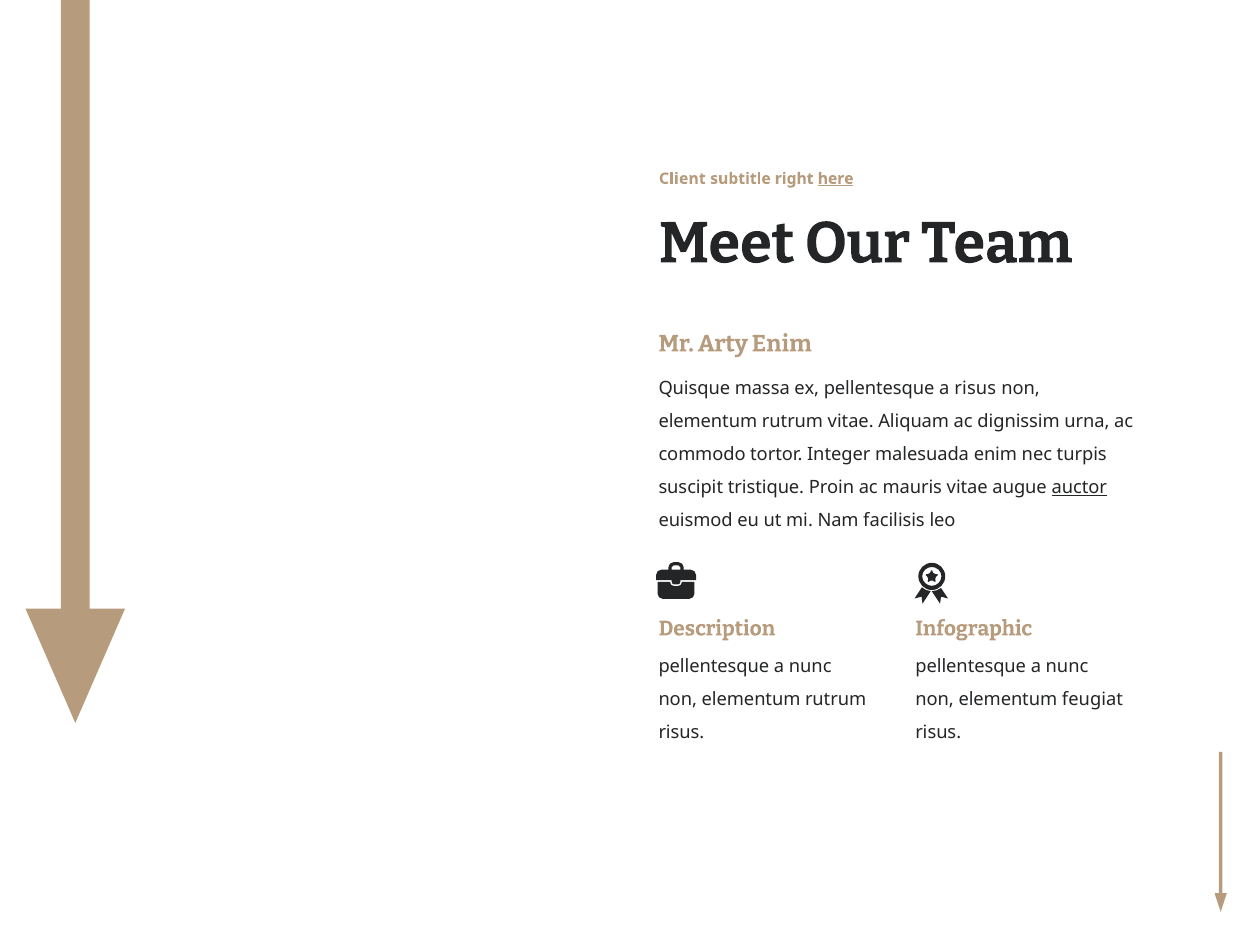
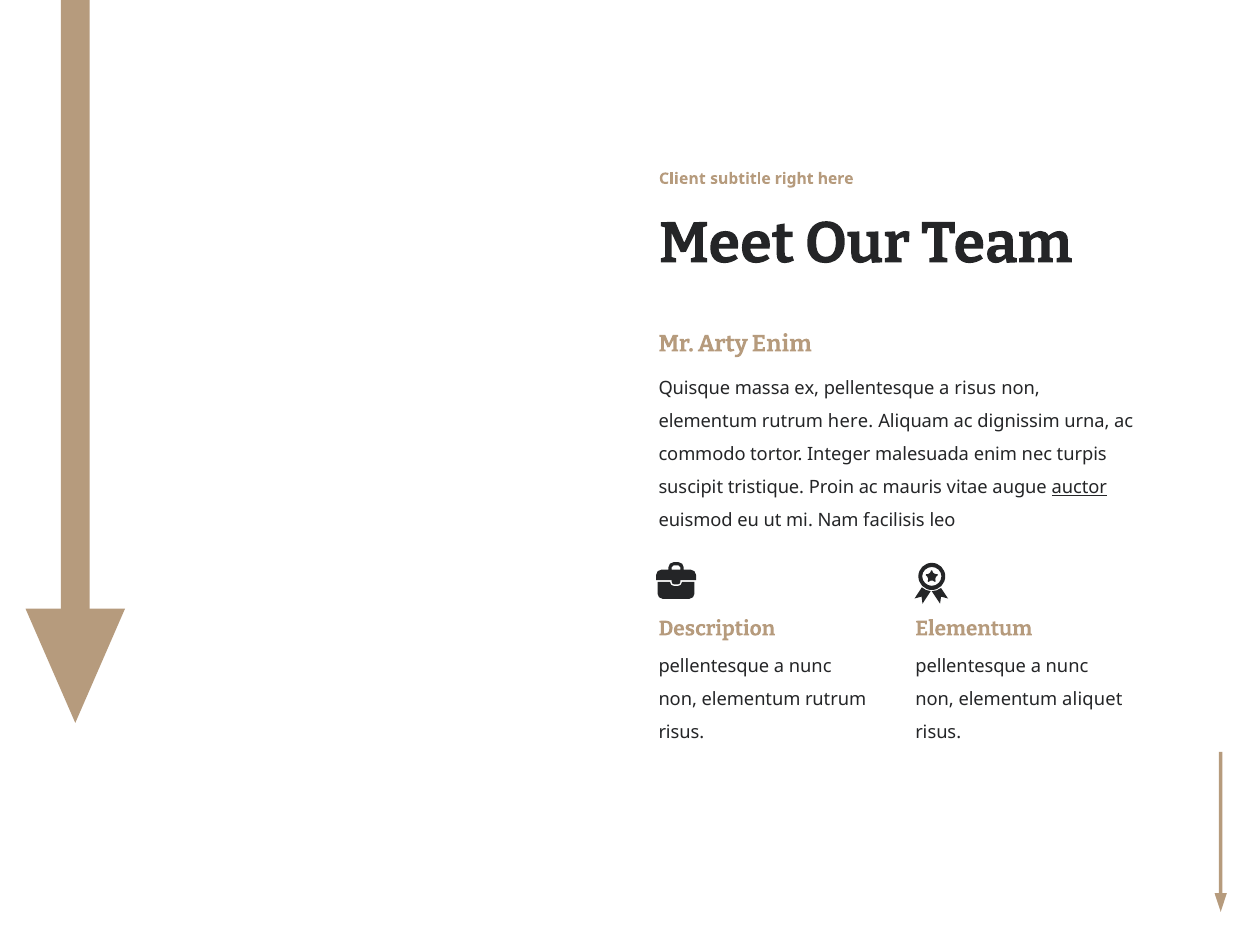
here underline: present -> none (836, 179)
rutrum vitae: vitae -> here (851, 421)
Infographic: Infographic -> Elementum (974, 628)
feugiat: feugiat -> aliquet (1092, 699)
